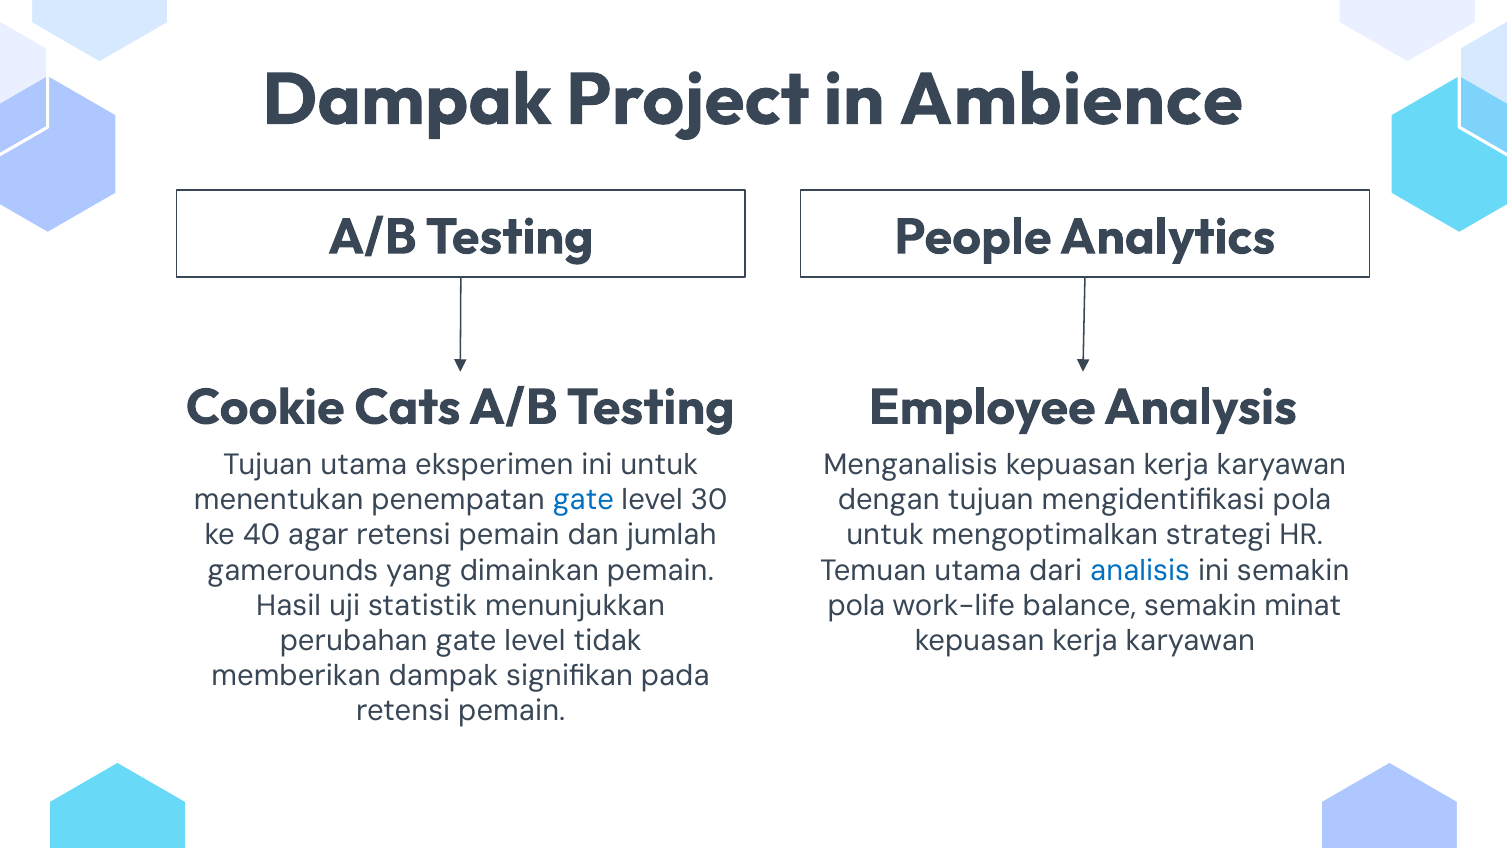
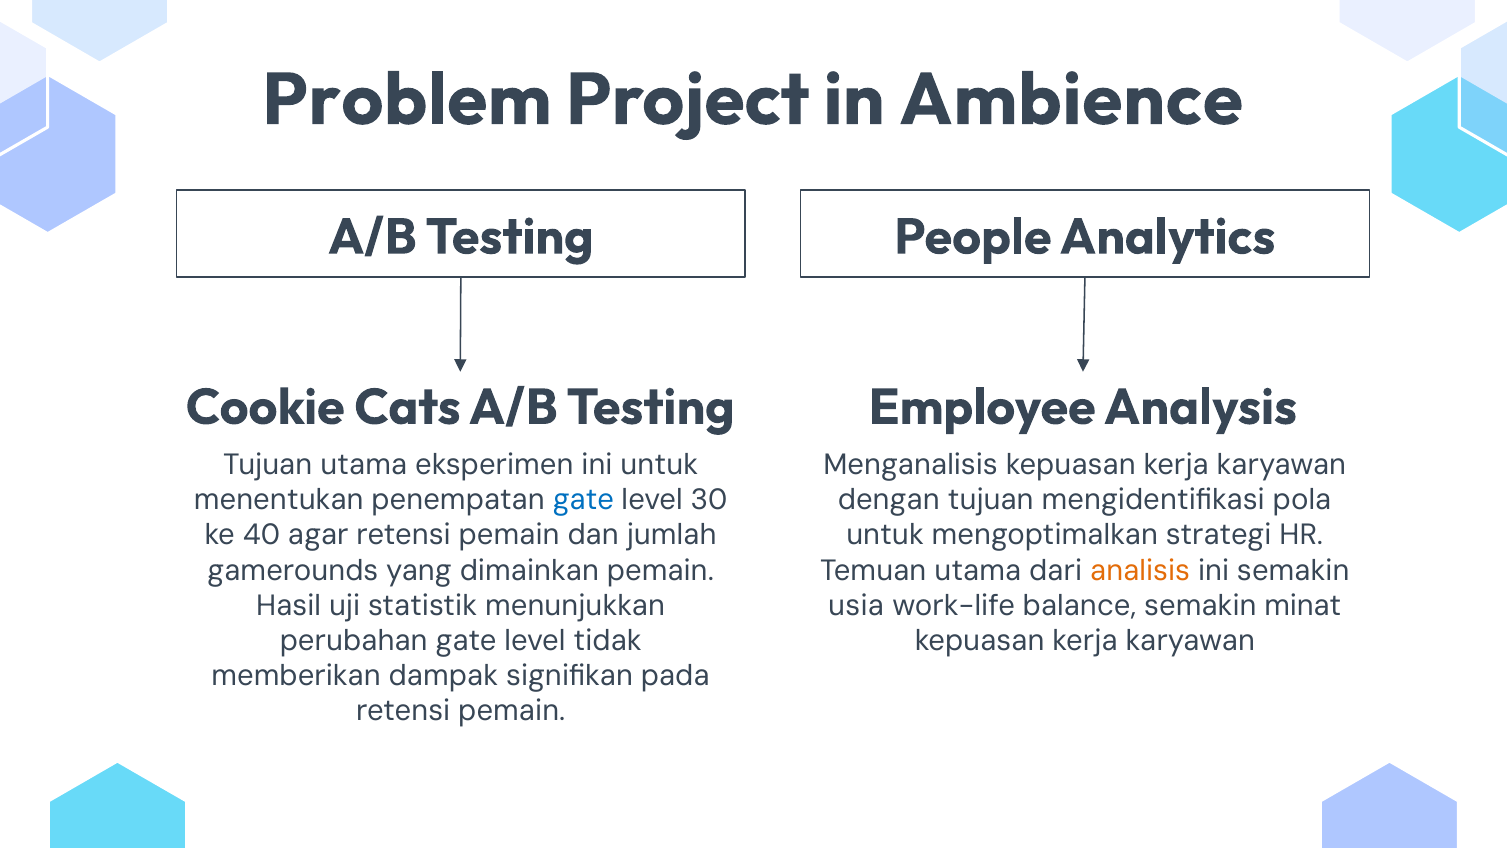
Dampak: Dampak -> Problem (407, 100)
analisis colour: blue -> orange (1140, 570)
pola: pola -> usia (856, 605)
